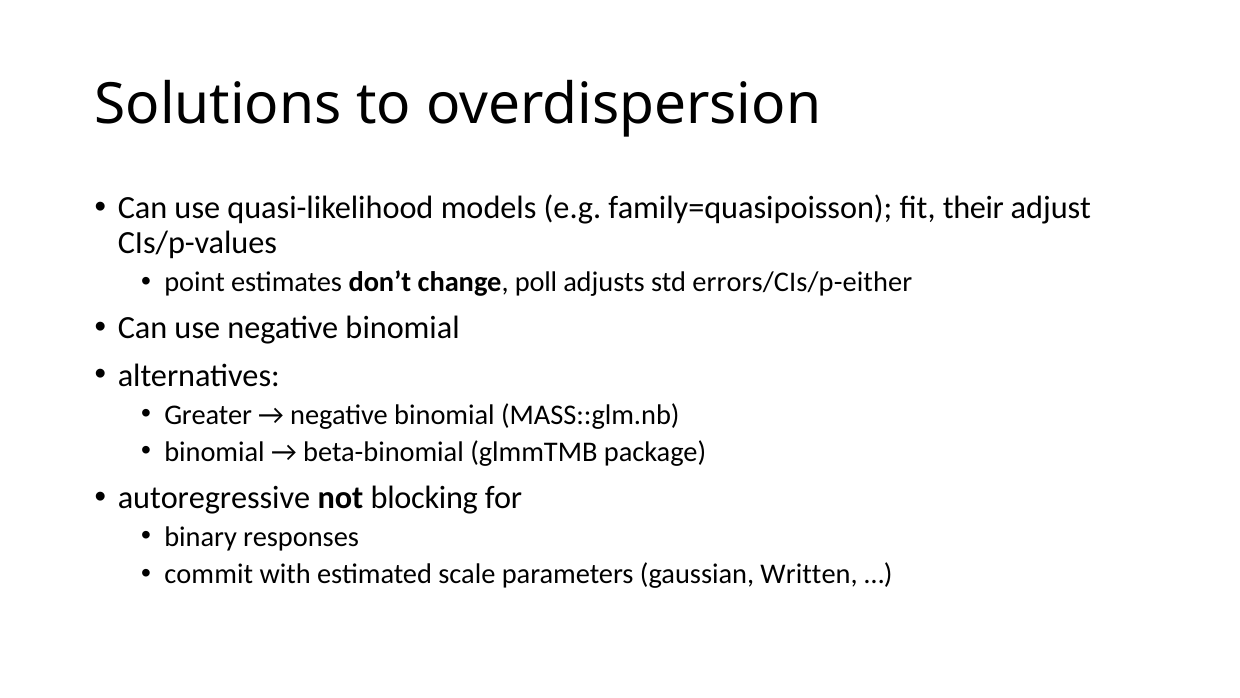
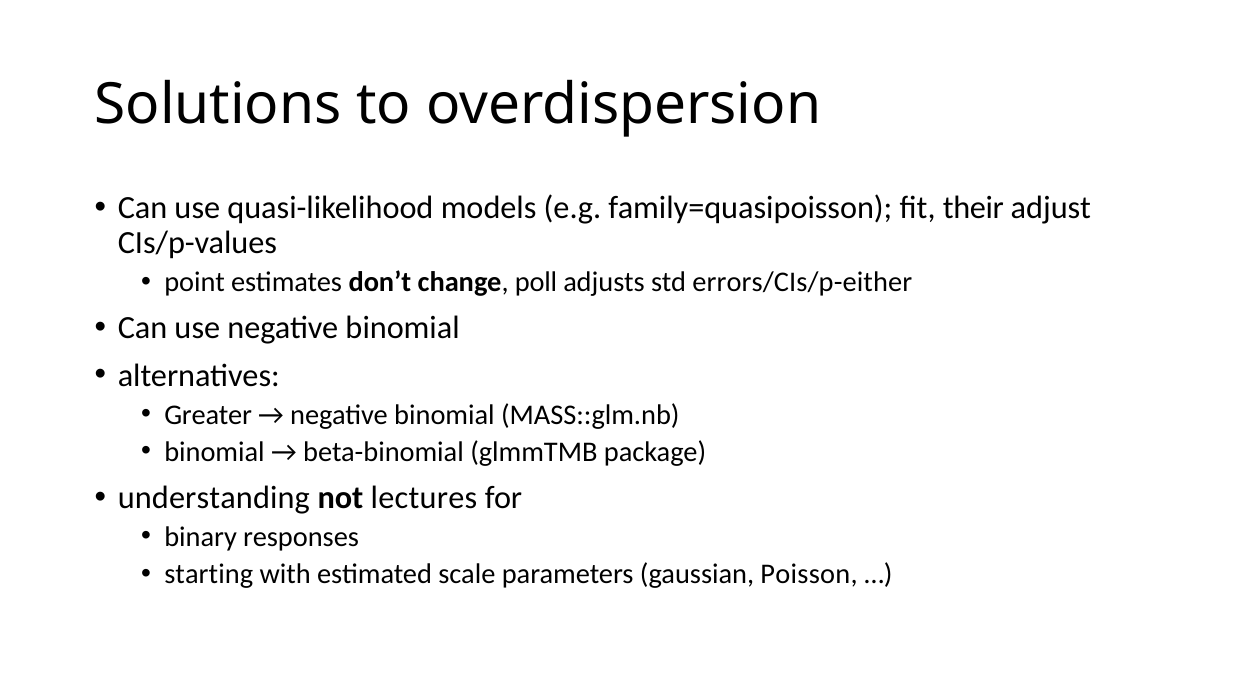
autoregressive: autoregressive -> understanding (214, 497)
blocking: blocking -> lectures (424, 497)
commit: commit -> starting (209, 573)
Written: Written -> Poisson (809, 573)
